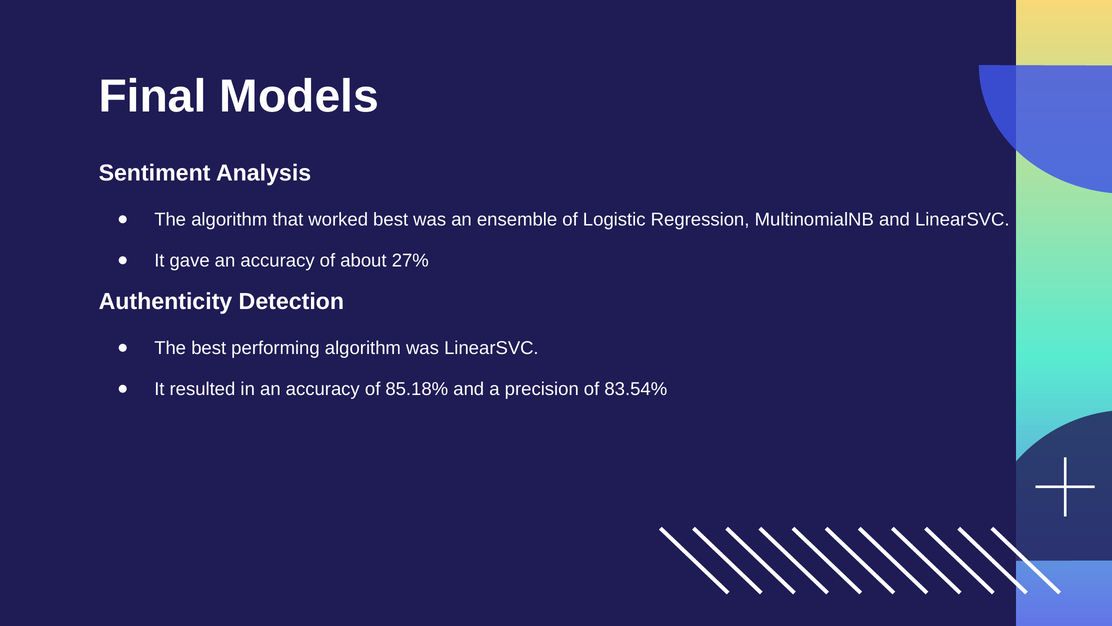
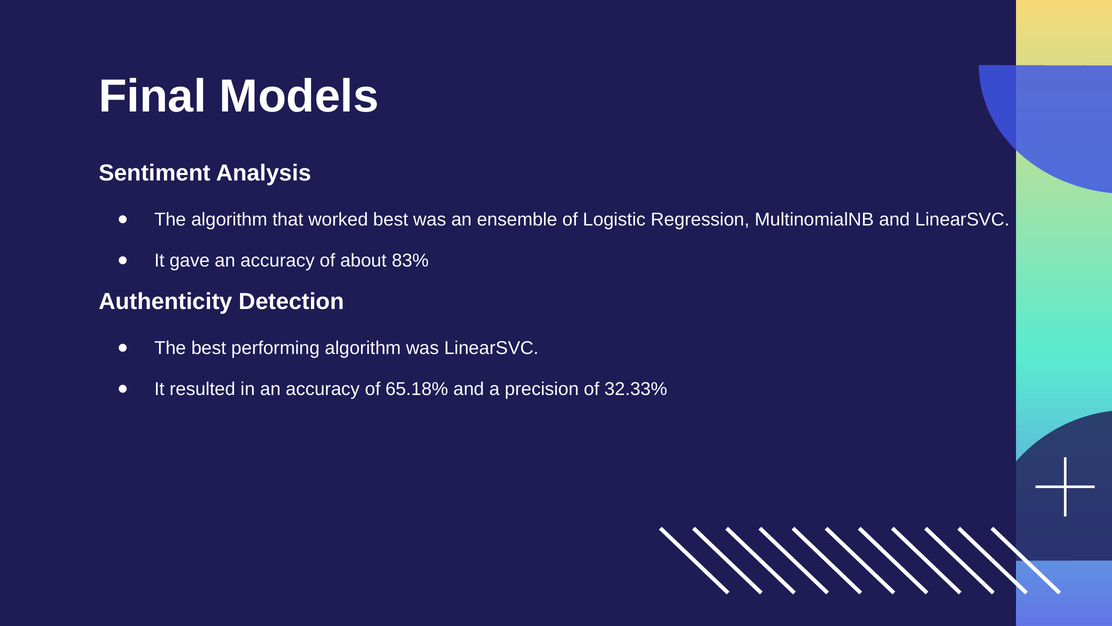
27%: 27% -> 83% (410, 261)
85.18%: 85.18% -> 65.18% (417, 389)
83.54%: 83.54% -> 32.33% (636, 389)
